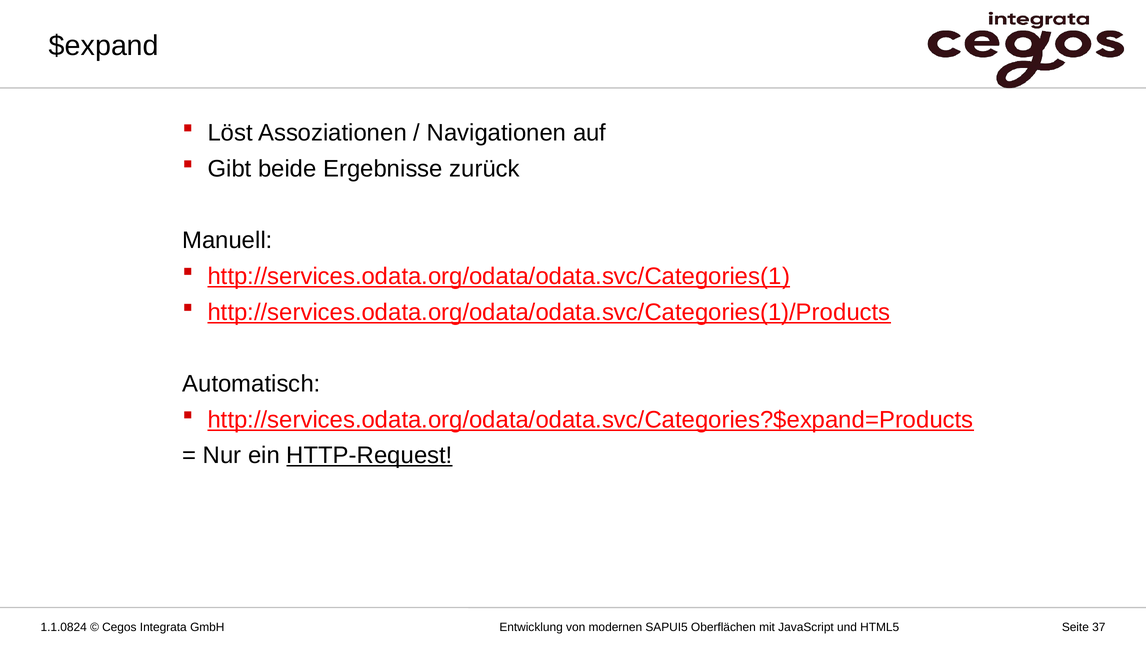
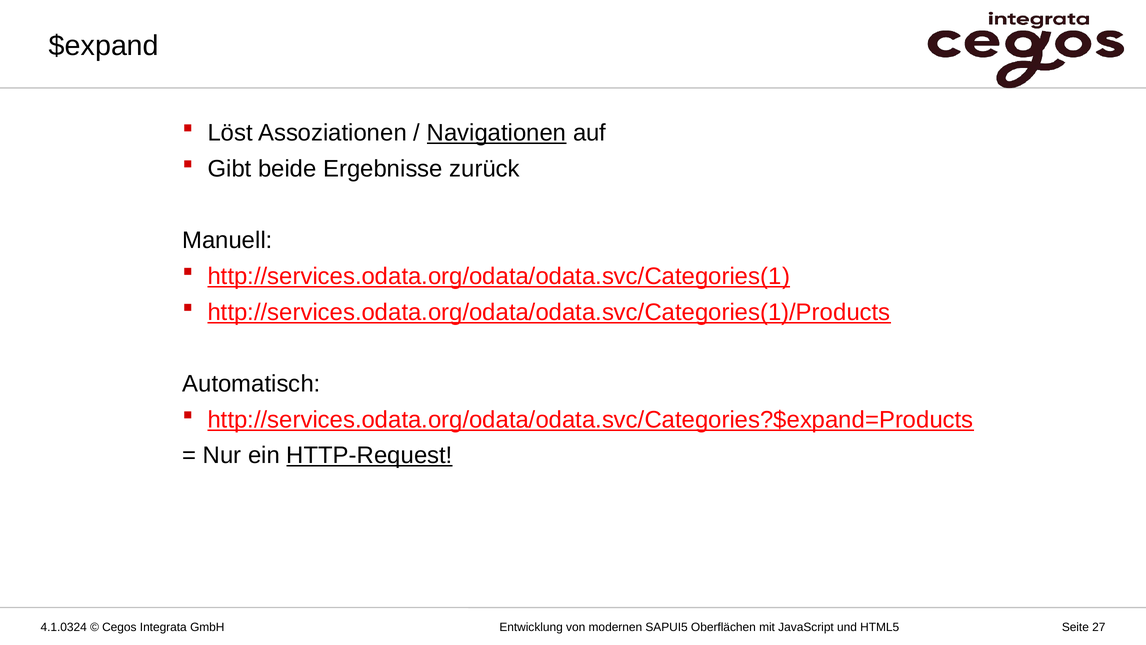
Navigationen underline: none -> present (497, 133)
1.1.0824: 1.1.0824 -> 4.1.0324 (64, 627)
37: 37 -> 27 (1099, 627)
